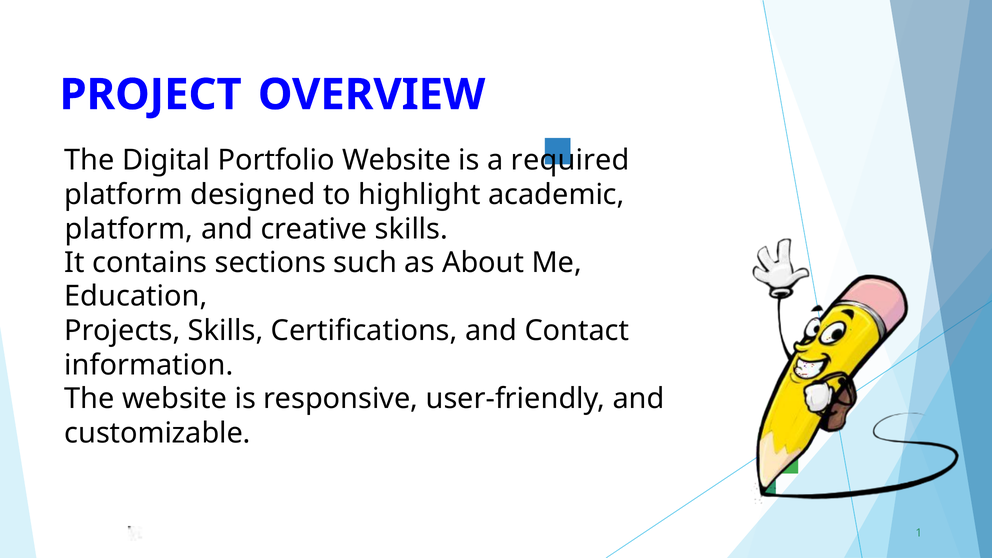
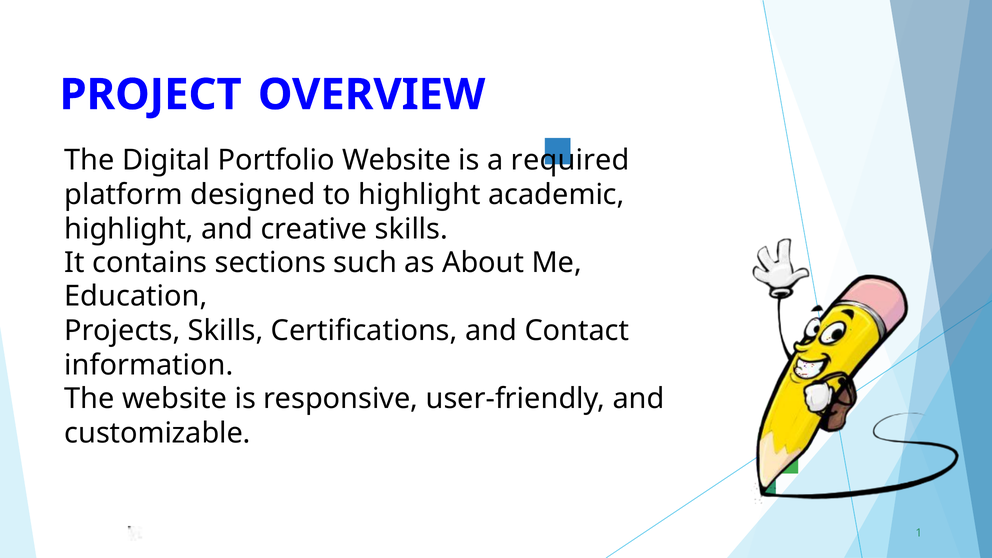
platform: platform -> highlight (129, 229)
